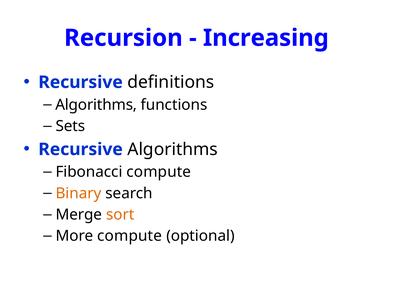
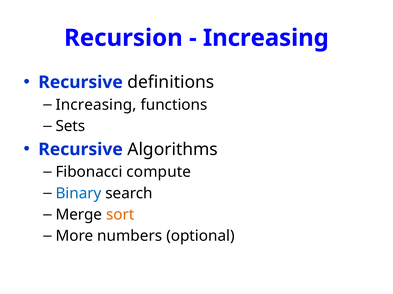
Algorithms: Algorithms -> Increasing (96, 105)
Binary colour: orange -> blue (78, 194)
More compute: compute -> numbers (130, 237)
